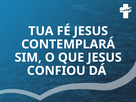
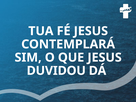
CONFIOU: CONFIOU -> DUVIDOU (56, 71)
